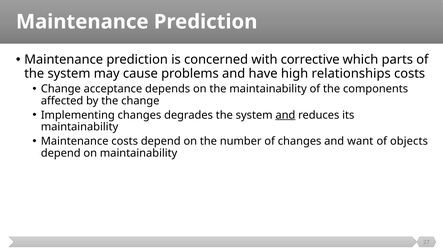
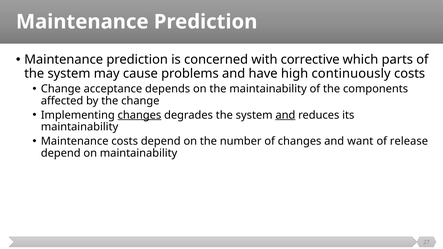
relationships: relationships -> continuously (351, 74)
changes underline: none -> present (139, 115)
objects: objects -> release (409, 141)
